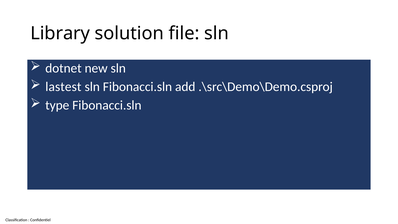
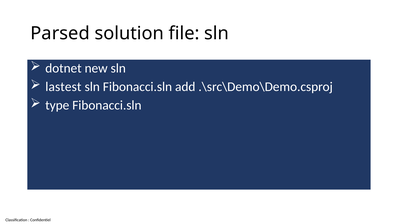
Library: Library -> Parsed (60, 33)
